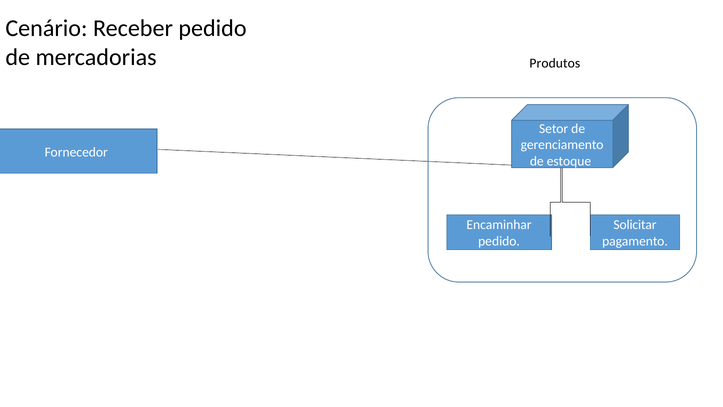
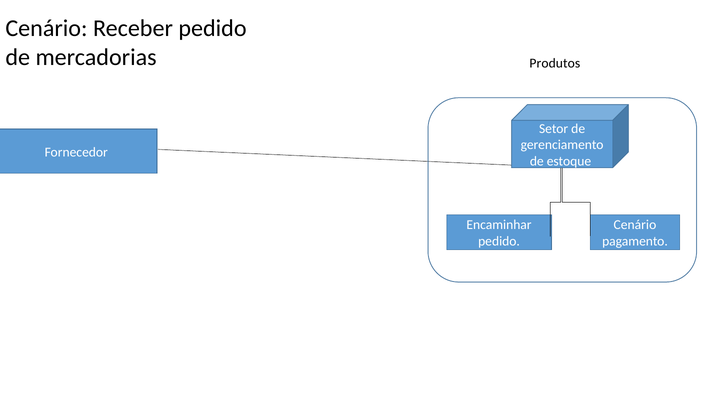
Solicitar: Solicitar -> Cenário (635, 225)
